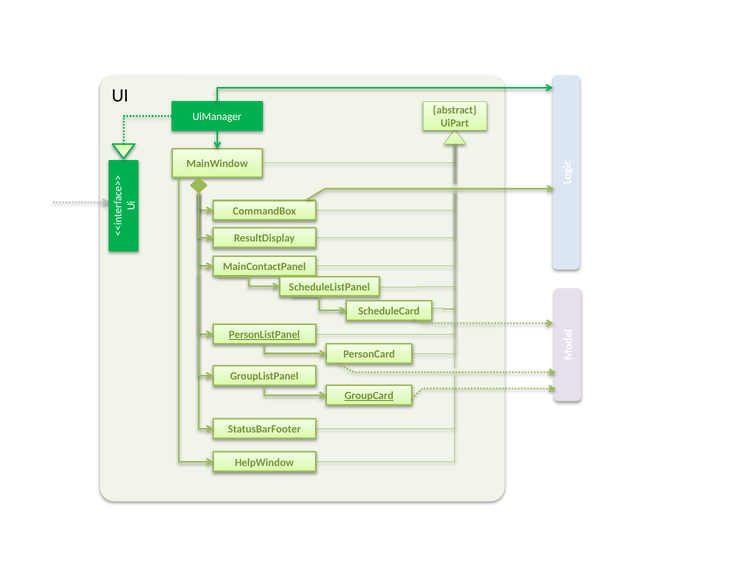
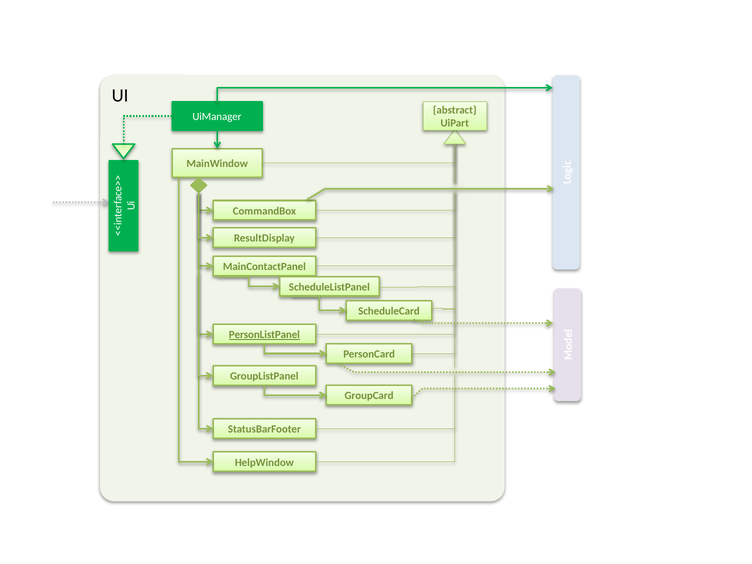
GroupCard underline: present -> none (369, 396)
